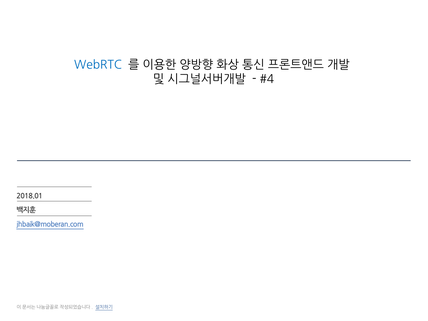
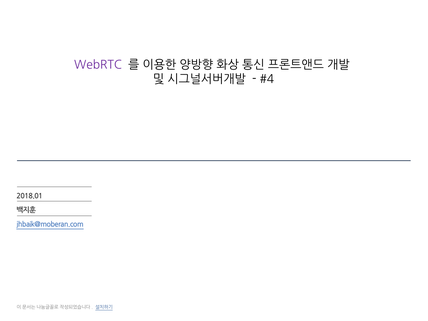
WebRTC colour: blue -> purple (98, 65)
